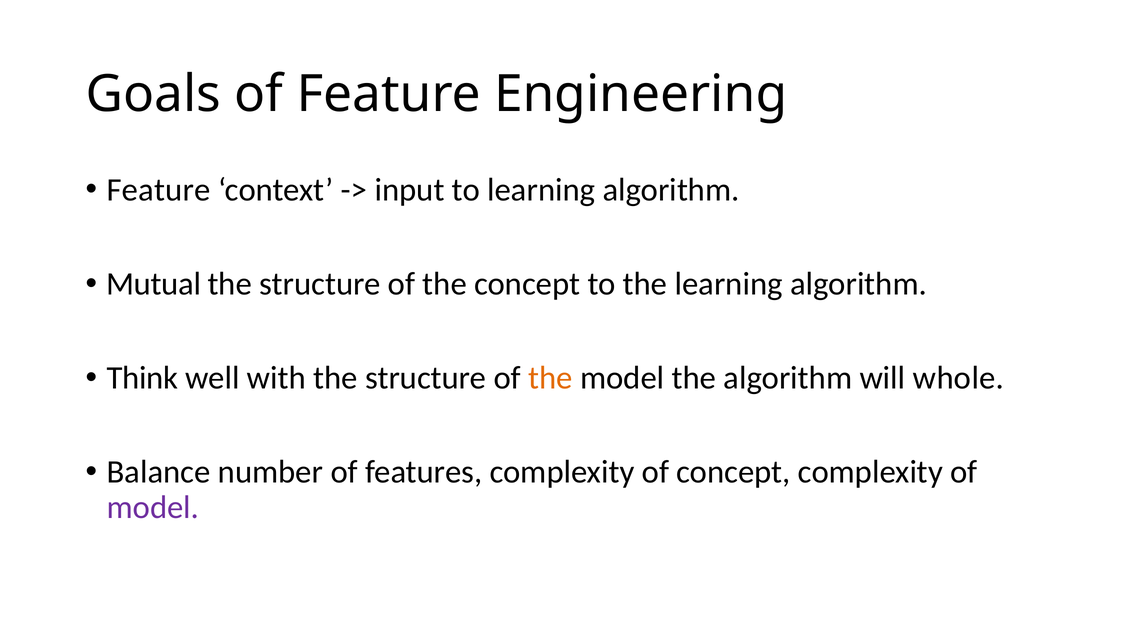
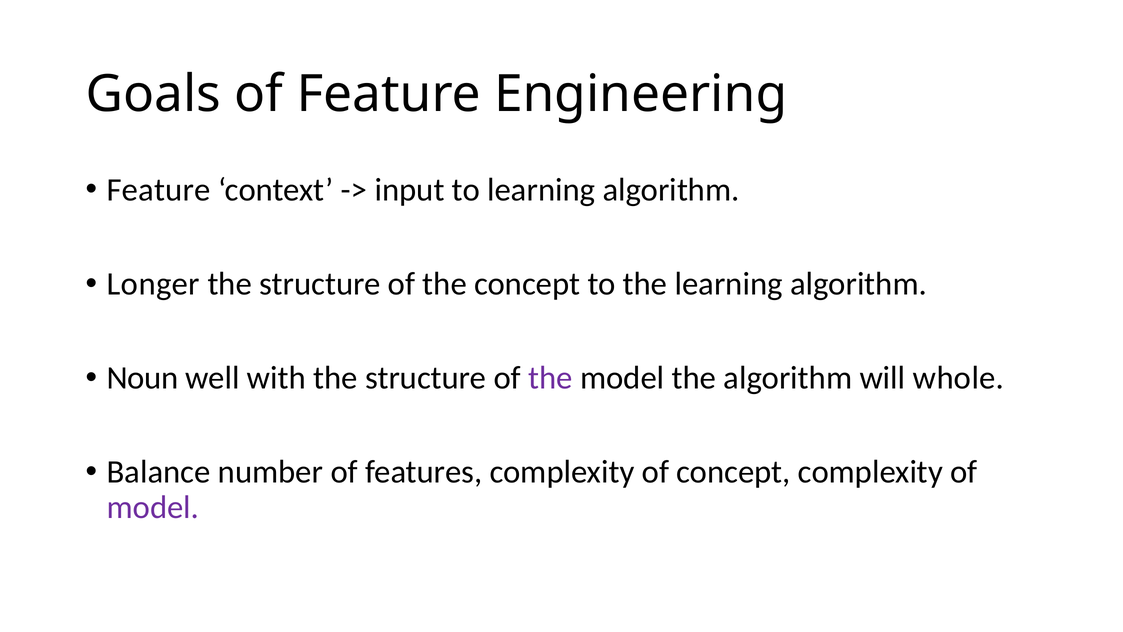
Mutual: Mutual -> Longer (153, 284)
Think: Think -> Noun (142, 378)
the colour: orange -> purple (550, 378)
